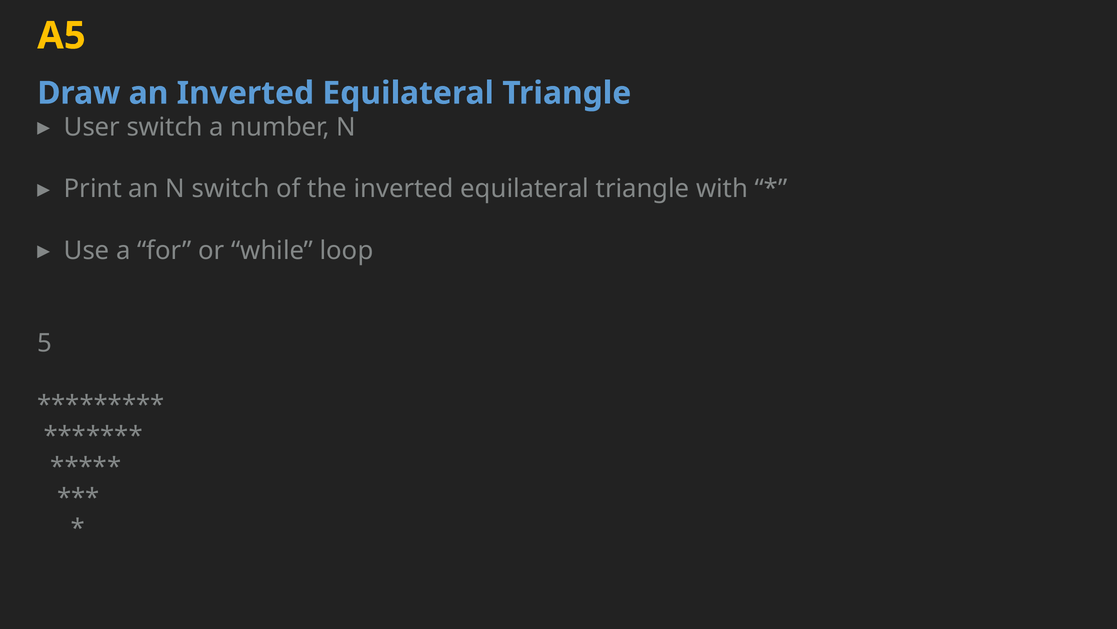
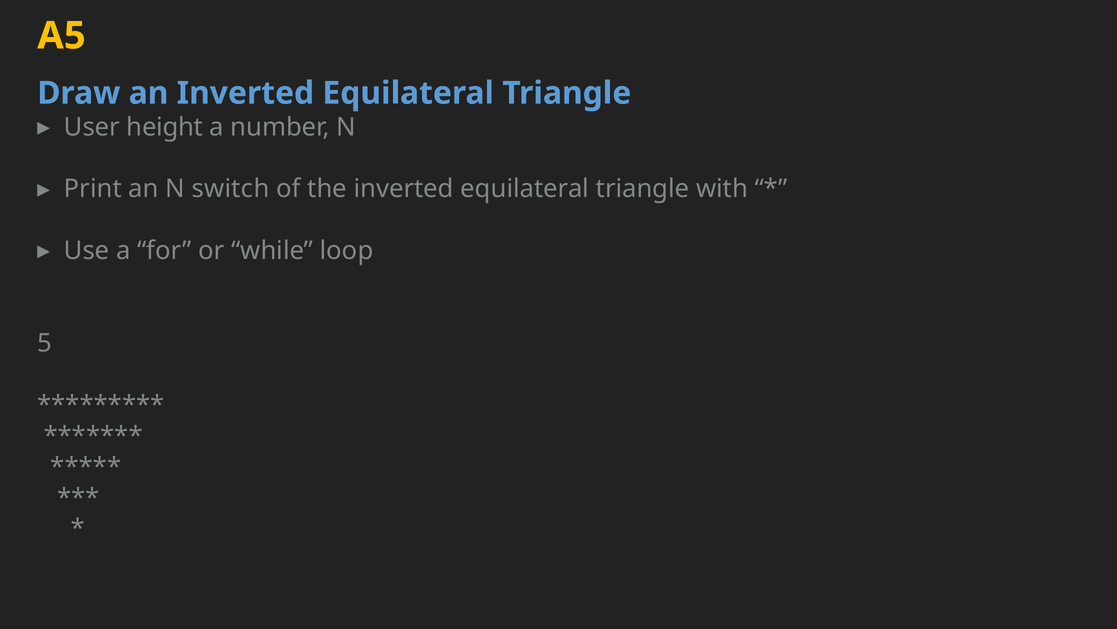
User switch: switch -> height (165, 127)
